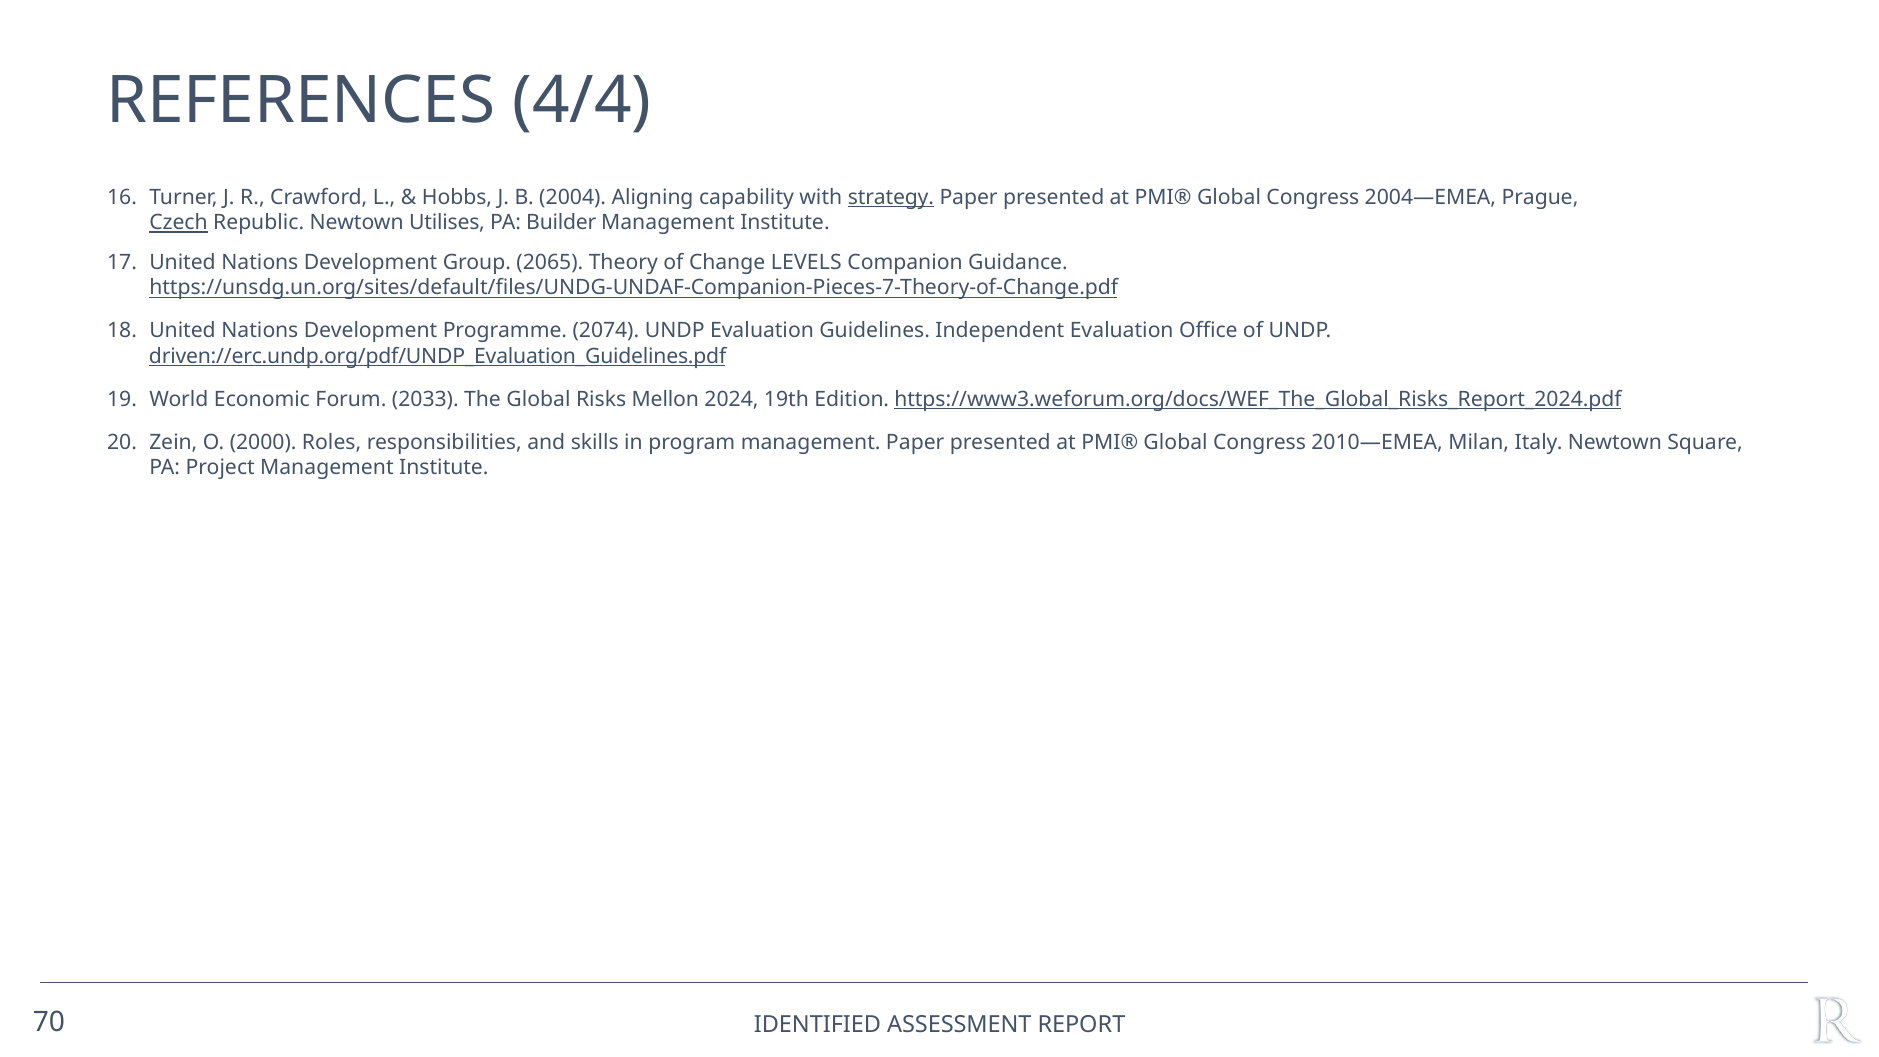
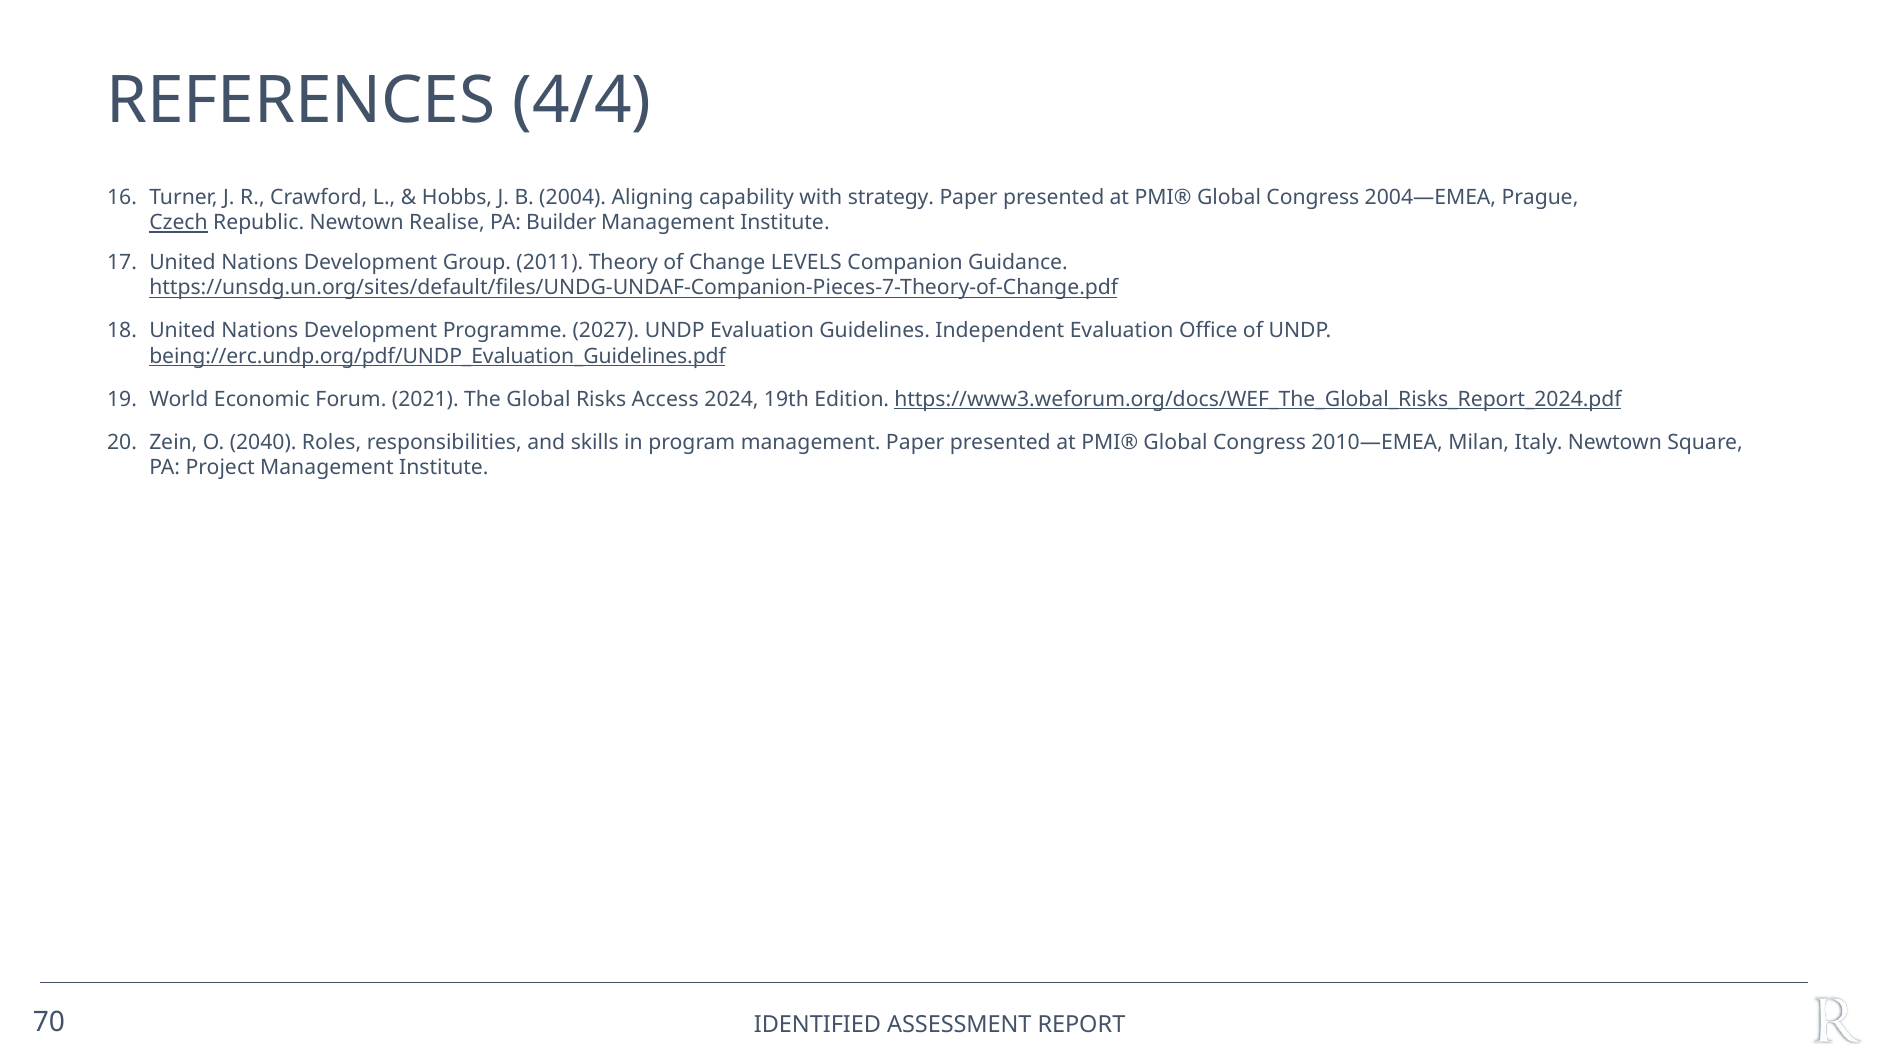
strategy underline: present -> none (891, 198)
Utilises: Utilises -> Realise (447, 223)
2065: 2065 -> 2011 (550, 263)
2074: 2074 -> 2027 (606, 331)
driven://erc.undp.org/pdf/UNDP_Evaluation_Guidelines.pdf: driven://erc.undp.org/pdf/UNDP_Evaluation_Guidelines.pdf -> being://erc.undp.org/pdf/UNDP_Evaluation_Guidelines.pdf (438, 356)
2033: 2033 -> 2021 (425, 399)
Mellon: Mellon -> Access (665, 399)
2000: 2000 -> 2040 (263, 442)
